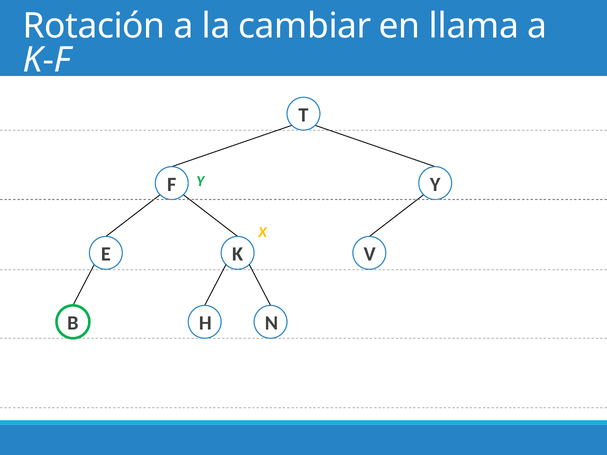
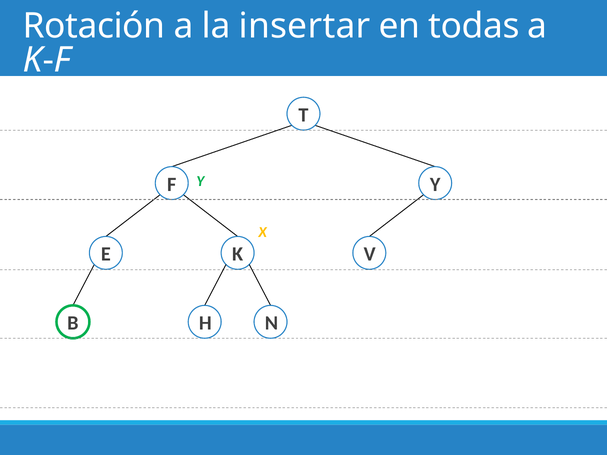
cambiar: cambiar -> insertar (305, 26)
llama: llama -> todas (474, 26)
